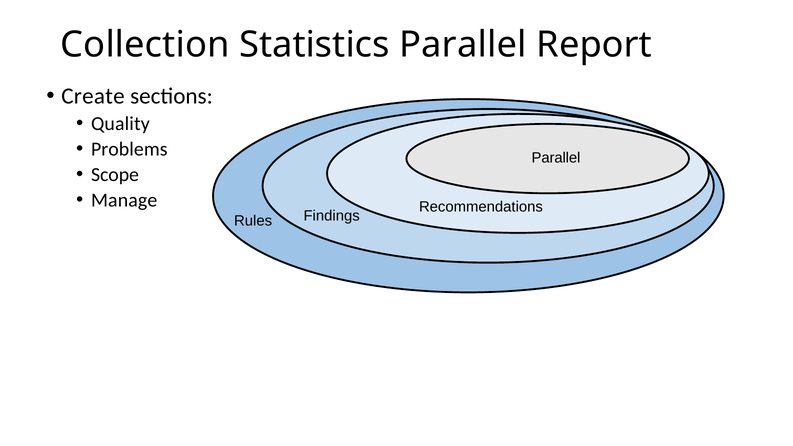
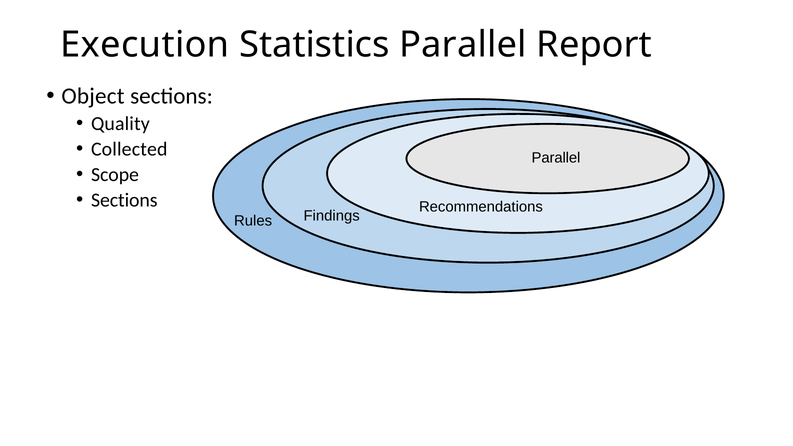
Collection: Collection -> Execution (145, 45)
Create: Create -> Object (93, 96)
Problems: Problems -> Collected (129, 149)
Manage: Manage -> Sections (124, 200)
